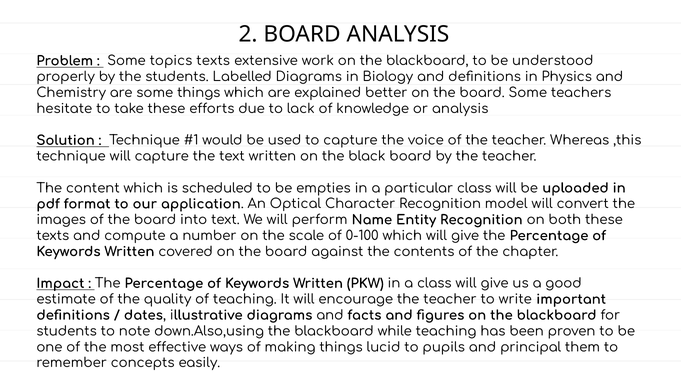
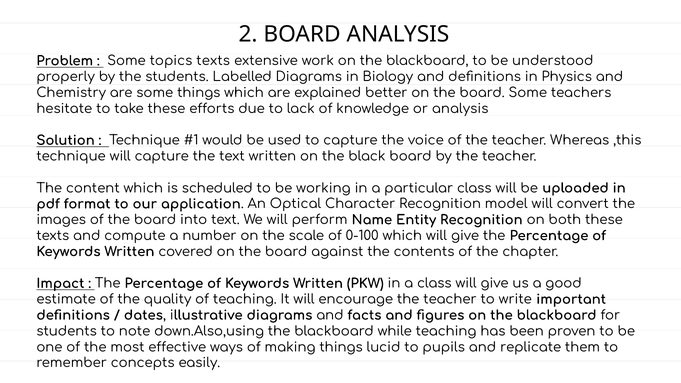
empties: empties -> working (323, 188)
principal: principal -> replicate (531, 347)
